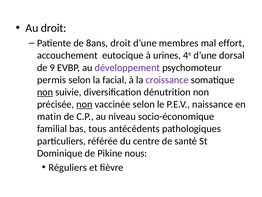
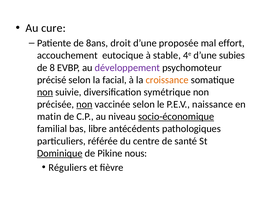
Au droit: droit -> cure (54, 28)
membres: membres -> proposée (179, 43)
urines: urines -> stable (167, 55)
dorsal: dorsal -> subies (232, 55)
9: 9 -> 8 (52, 67)
permis: permis -> précisé (52, 80)
croissance colour: purple -> orange (167, 80)
dénutrition: dénutrition -> symétrique (167, 92)
socio-économique underline: none -> present (176, 116)
tous: tous -> libre (98, 128)
Dominique underline: none -> present (60, 153)
